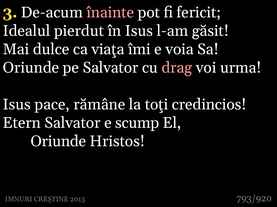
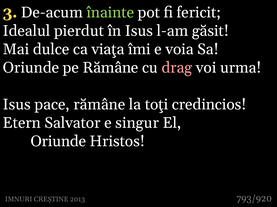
înainte colour: pink -> light green (110, 12)
pe Salvator: Salvator -> Rămâne (111, 68)
scump: scump -> singur (137, 123)
